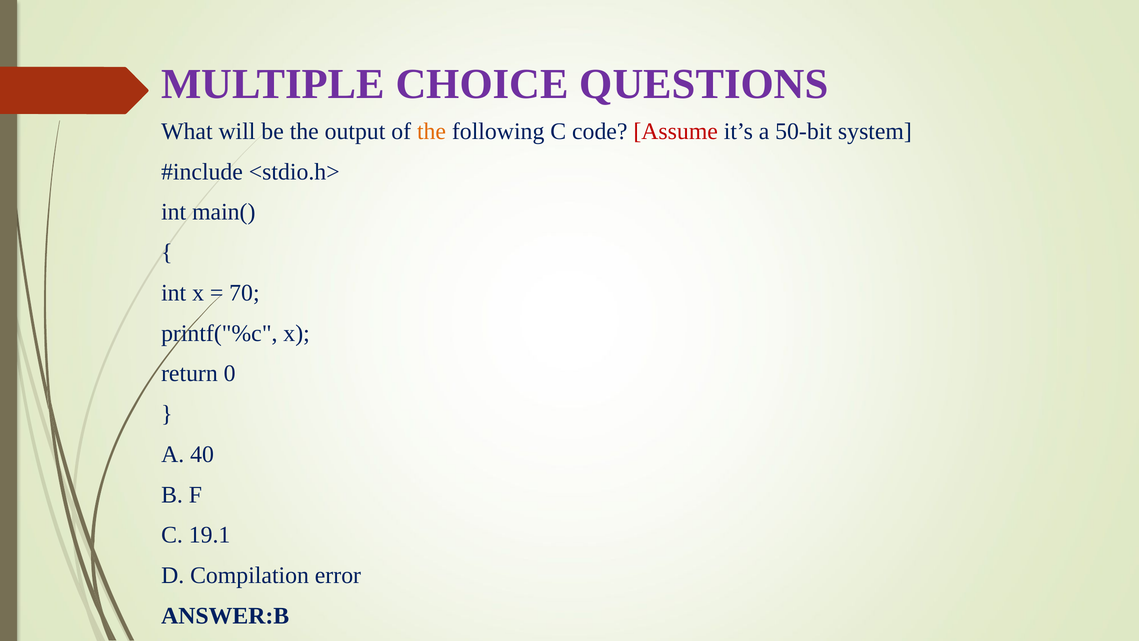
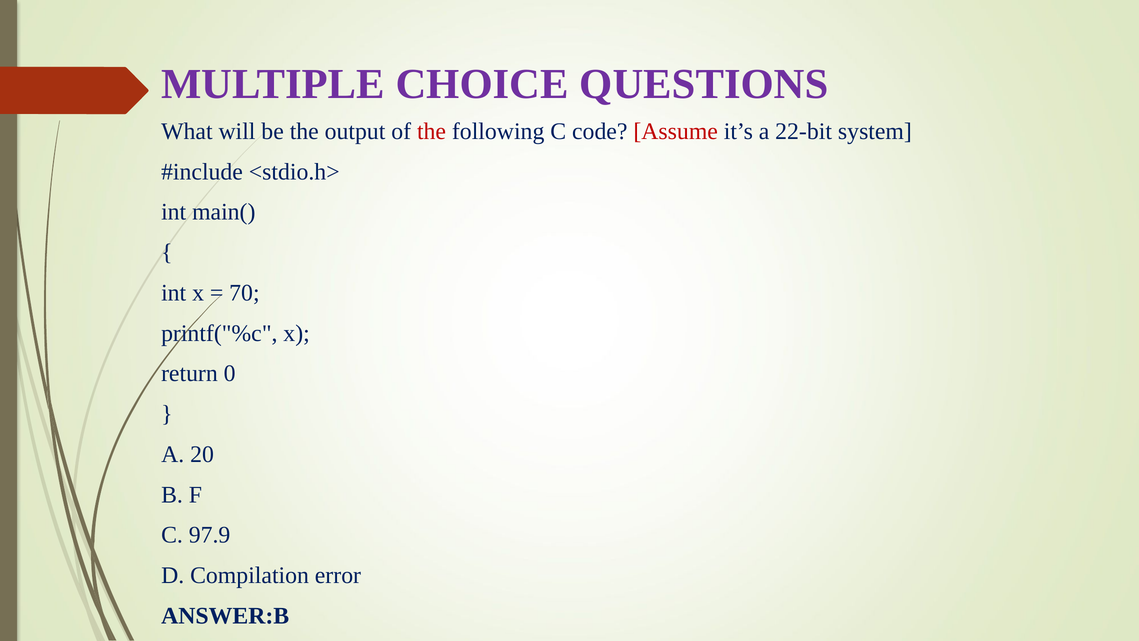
the colour: orange -> red (432, 131)
50-bit: 50-bit -> 22-bit (804, 131)
40: 40 -> 20 (202, 454)
19.1: 19.1 -> 97.9 (210, 535)
